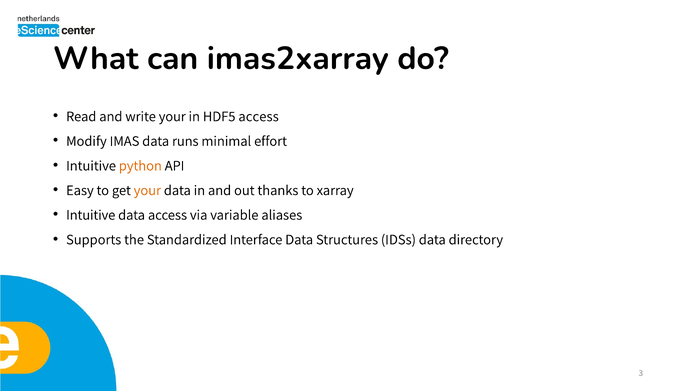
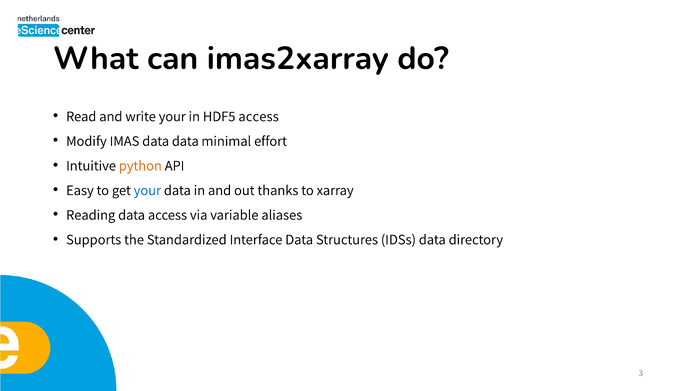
data runs: runs -> data (185, 141)
your colour: orange -> blue (147, 191)
Intuitive: Intuitive -> Reading (91, 215)
